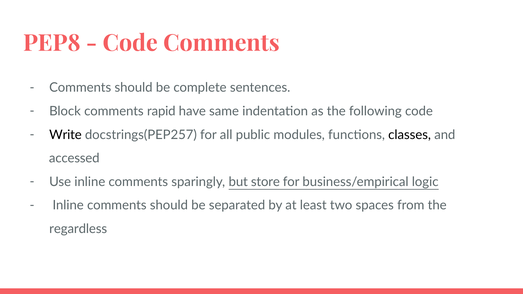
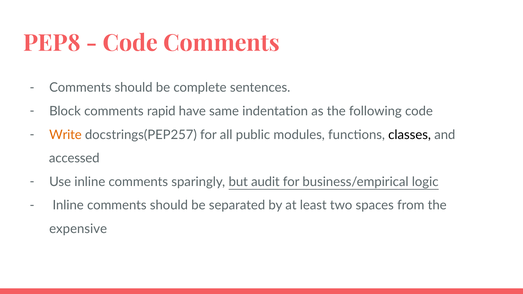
Write colour: black -> orange (65, 135)
store: store -> audit (265, 182)
regardless: regardless -> expensive (78, 229)
